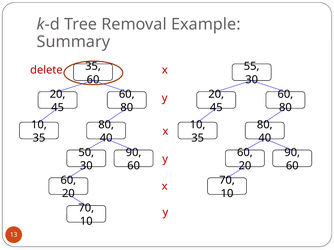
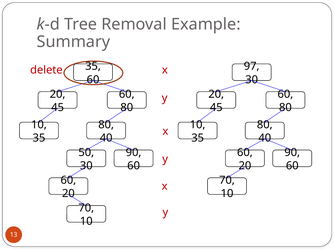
55: 55 -> 97 (252, 66)
